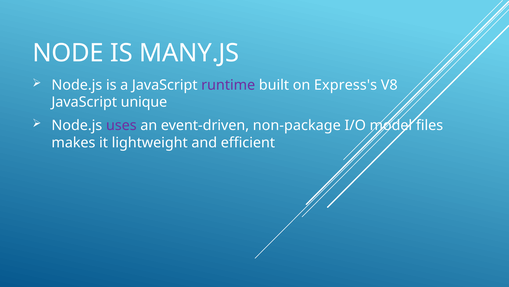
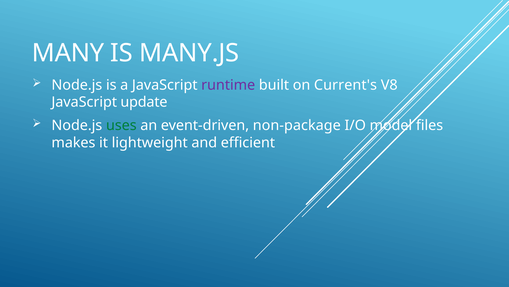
NODE: NODE -> MANY (68, 53)
Express's: Express's -> Current's (345, 85)
unique: unique -> update (144, 102)
uses colour: purple -> green (121, 125)
